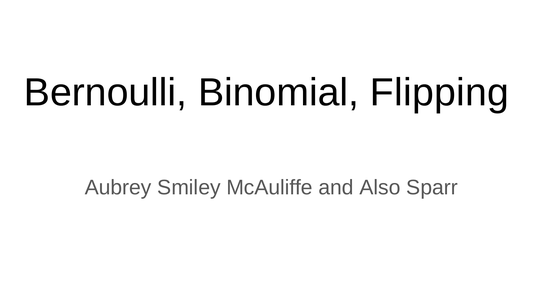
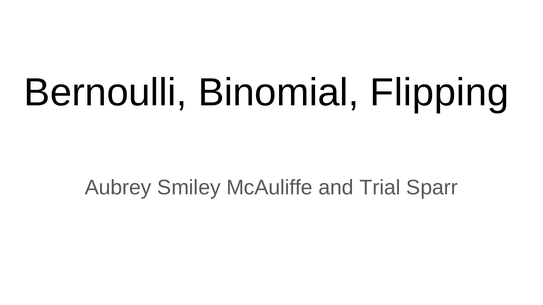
Also: Also -> Trial (380, 188)
